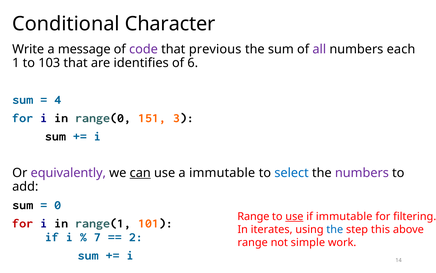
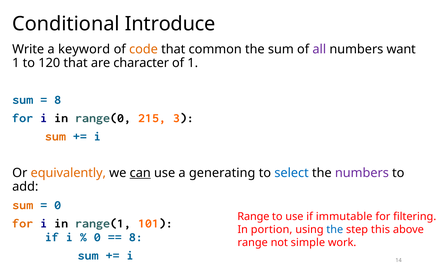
Character: Character -> Introduce (170, 24)
message: message -> keyword (84, 49)
code colour: purple -> orange (143, 49)
previous: previous -> common (215, 49)
each: each -> want (401, 49)
103: 103 -> 120 (49, 63)
identifies: identifies -> character (141, 63)
of 6: 6 -> 1 (193, 63)
4: 4 -> 8 (58, 99)
151: 151 -> 215 (152, 118)
sum colour: black -> orange (55, 136)
equivalently colour: purple -> orange (68, 173)
a immutable: immutable -> generating (222, 173)
sum colour: black -> orange (23, 205)
use underline: present -> none (294, 216)
for colour: red -> orange (23, 223)
iterates: iterates -> portion (272, 229)
7: 7 -> 0 (97, 237)
2: 2 -> 8 (136, 237)
